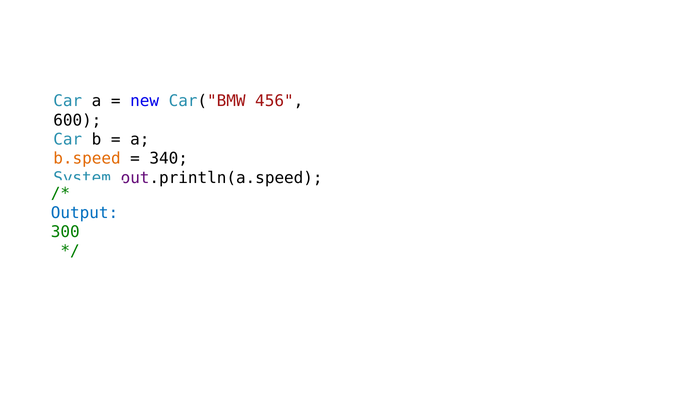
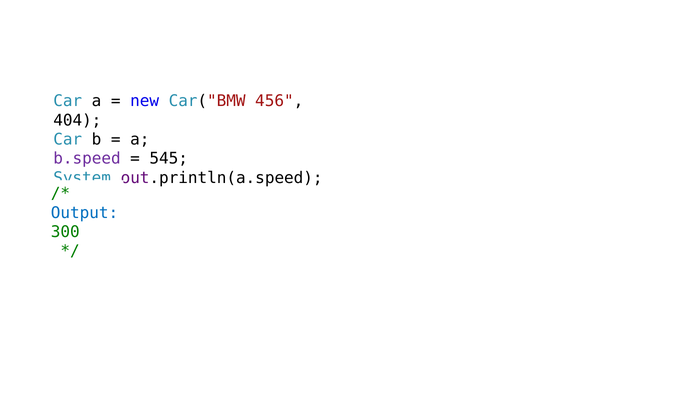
600: 600 -> 404 (77, 120)
b.speed colour: orange -> purple (87, 159)
340: 340 -> 545 (169, 159)
